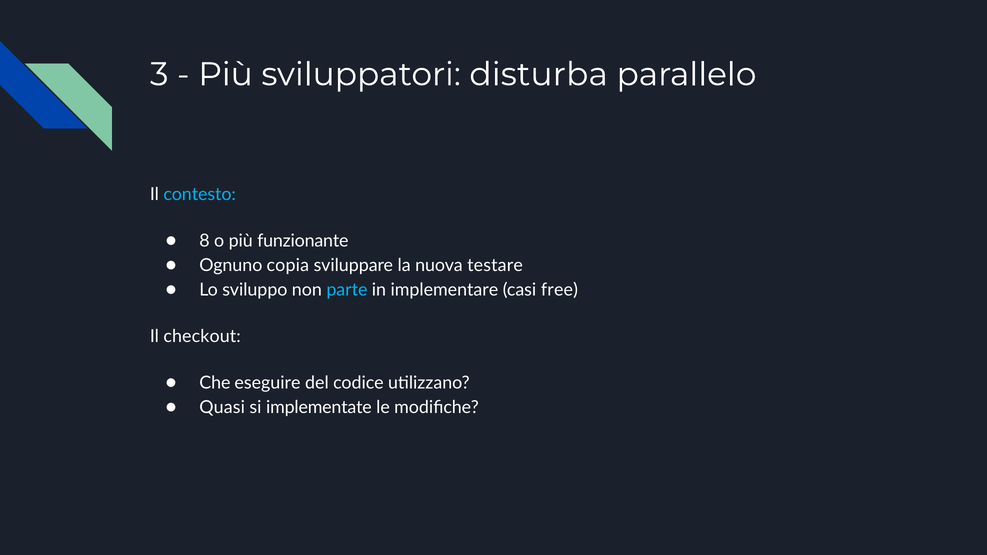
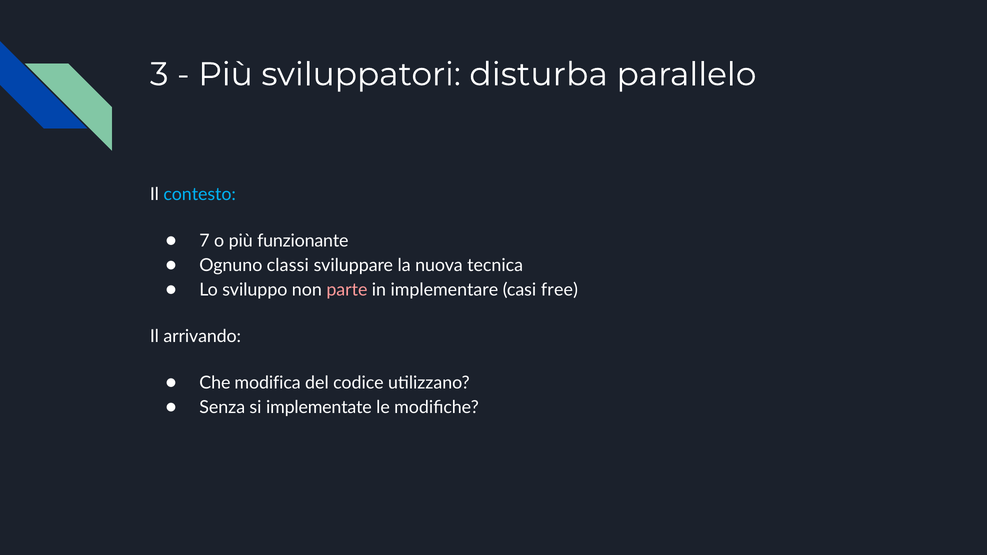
8: 8 -> 7 (204, 241)
copia: copia -> classi (288, 265)
testare: testare -> tecnica (495, 265)
parte colour: light blue -> pink (347, 290)
checkout: checkout -> arrivando (202, 336)
eseguire: eseguire -> modifica (268, 383)
Quasi: Quasi -> Senza (222, 408)
